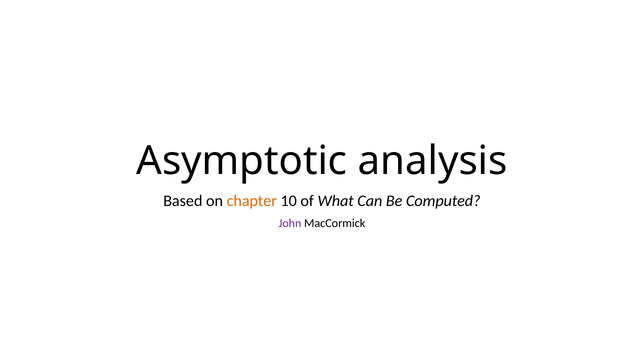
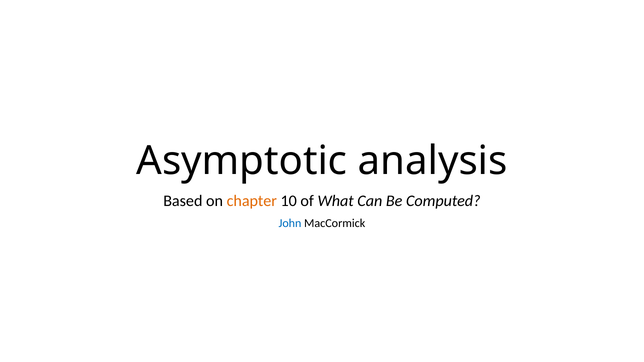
John colour: purple -> blue (290, 223)
